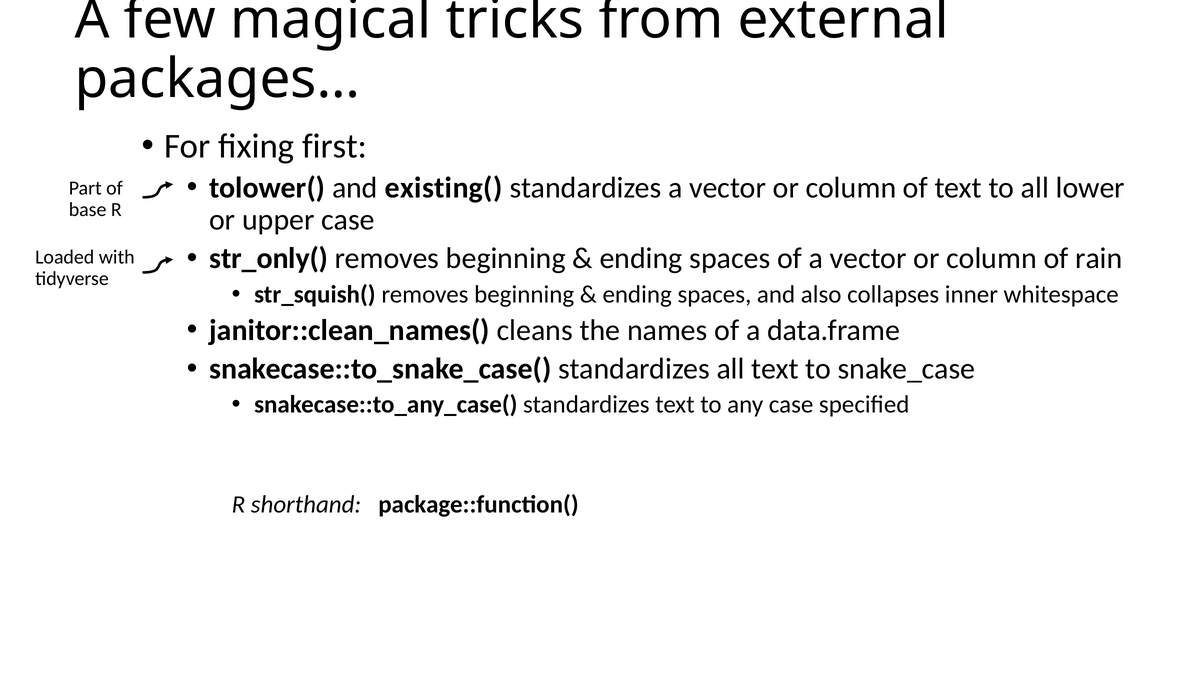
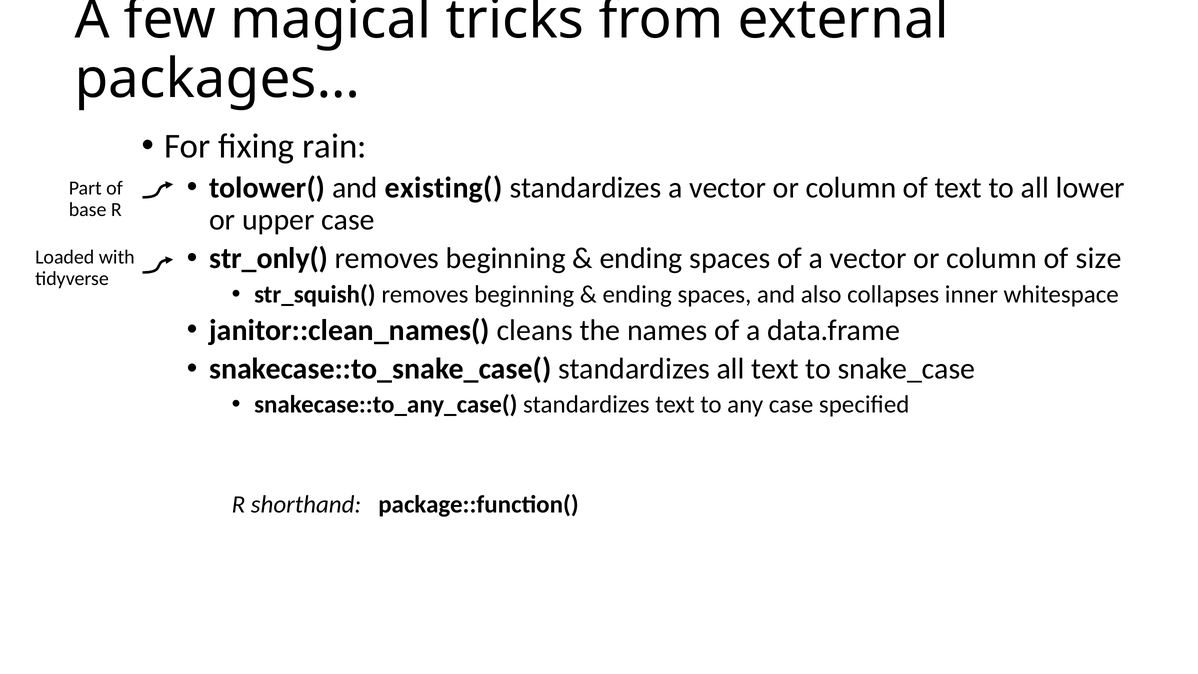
first: first -> rain (335, 146)
rain: rain -> size (1099, 258)
